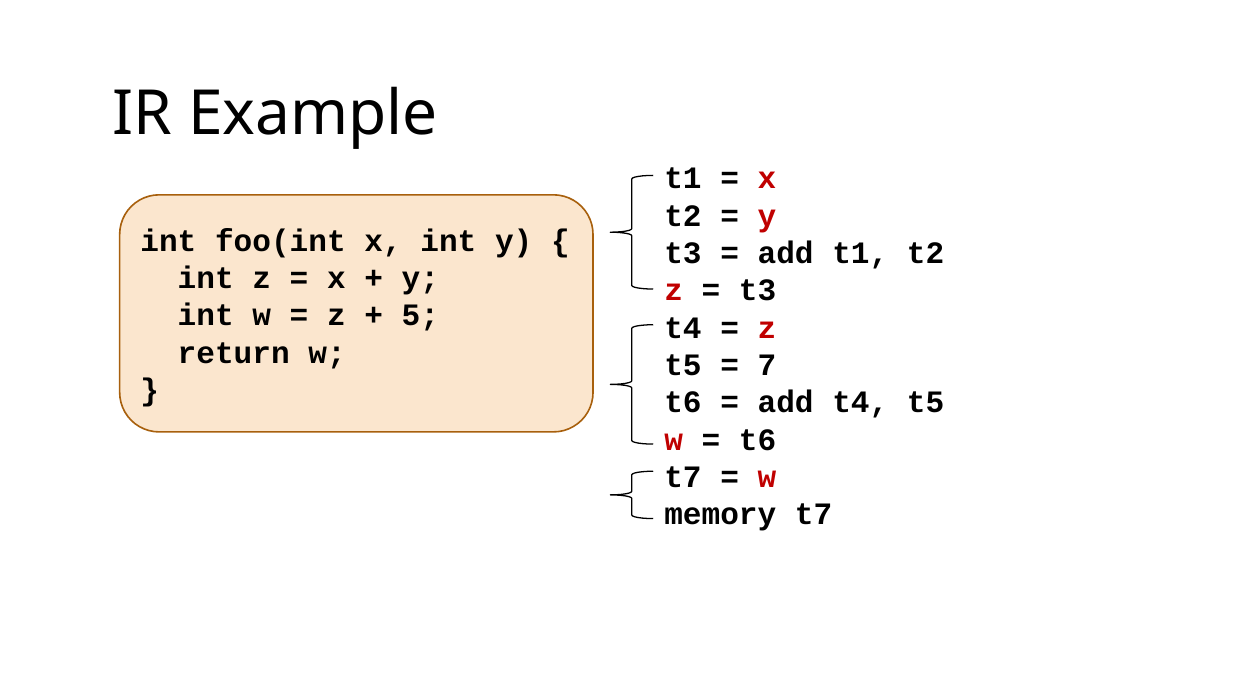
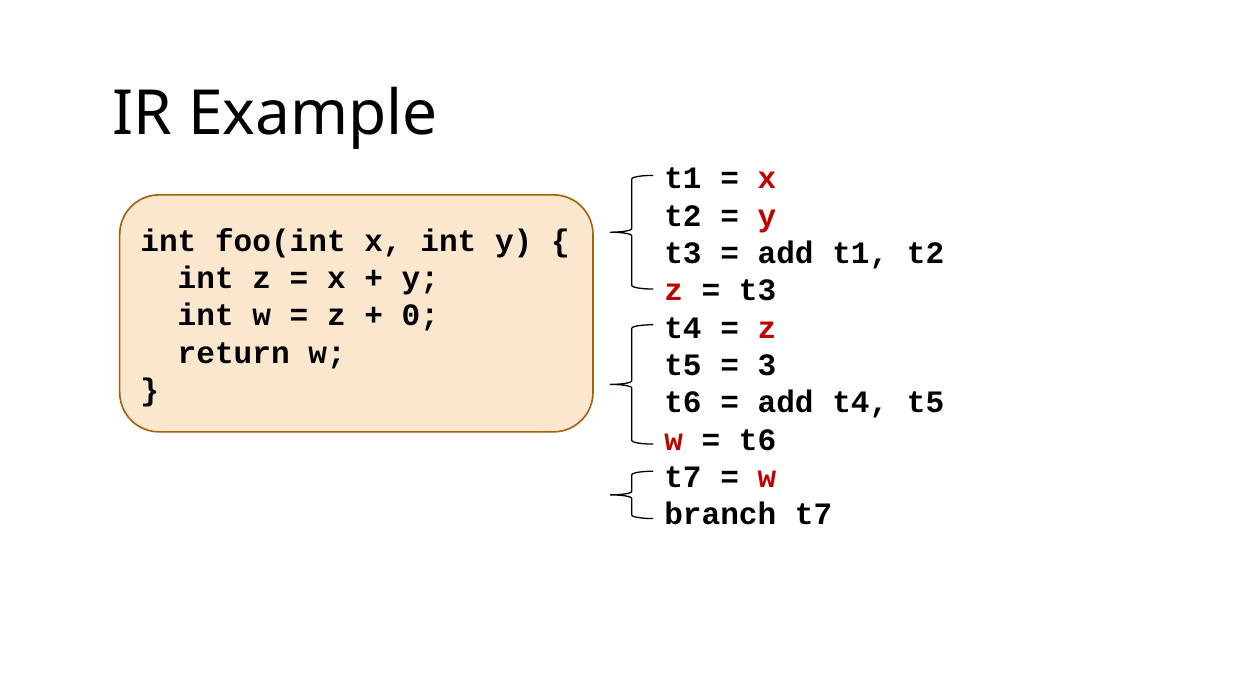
5: 5 -> 0 (420, 315)
7: 7 -> 3 (767, 365)
memory: memory -> branch (720, 514)
